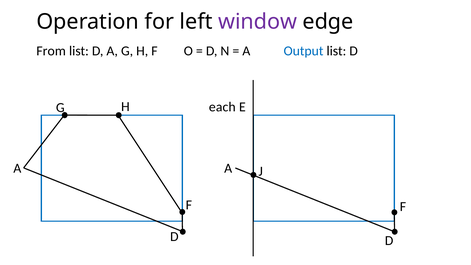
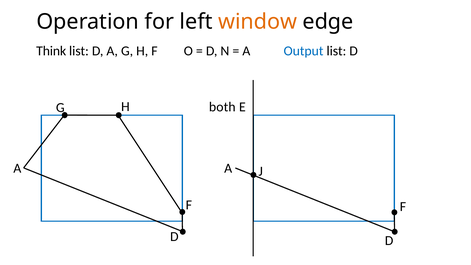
window colour: purple -> orange (258, 22)
From: From -> Think (51, 51)
each: each -> both (222, 107)
